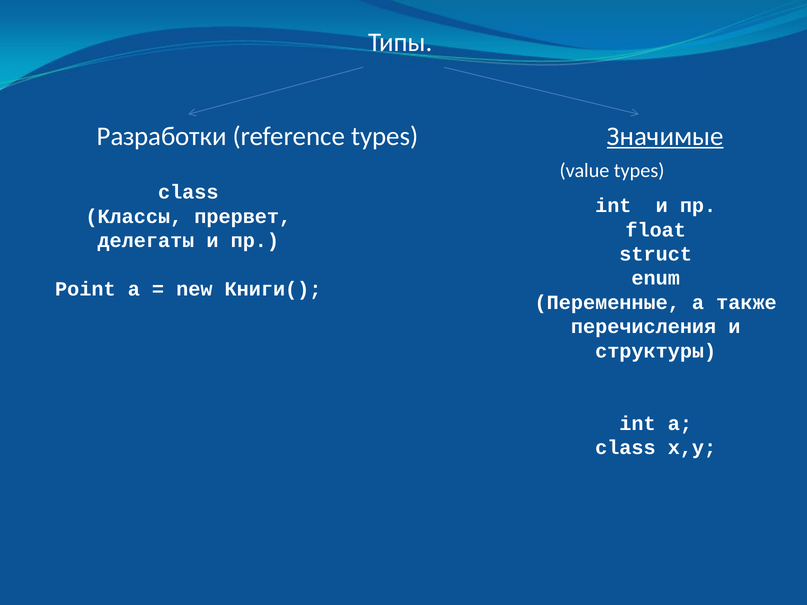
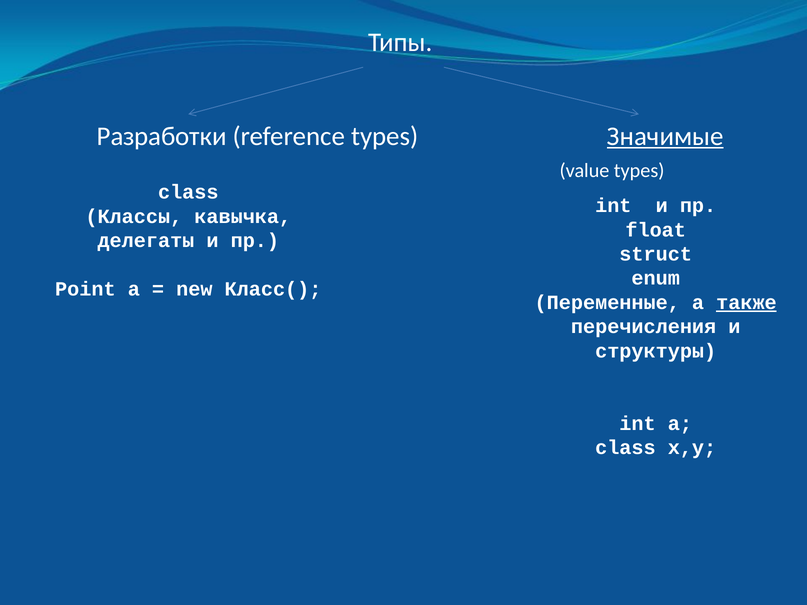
прервет: прервет -> кавычка (243, 217)
Книги(: Книги( -> Класс( (273, 289)
также underline: none -> present (746, 303)
